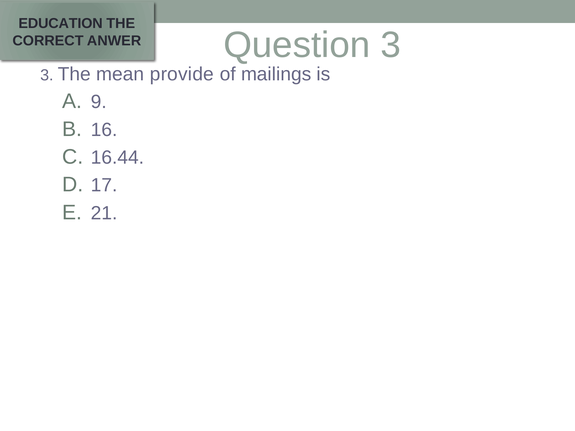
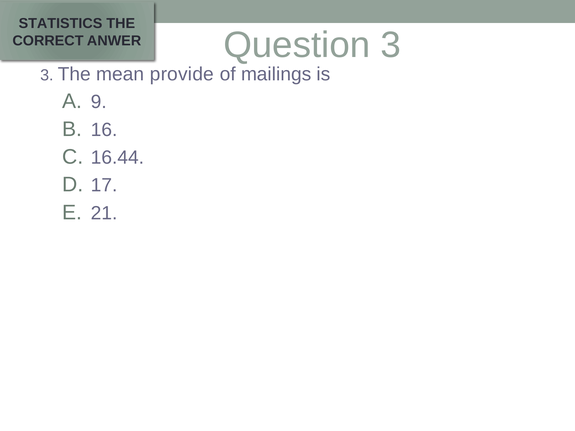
EDUCATION: EDUCATION -> STATISTICS (60, 23)
